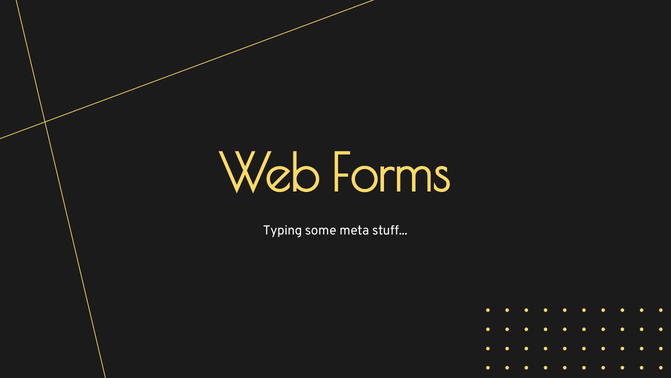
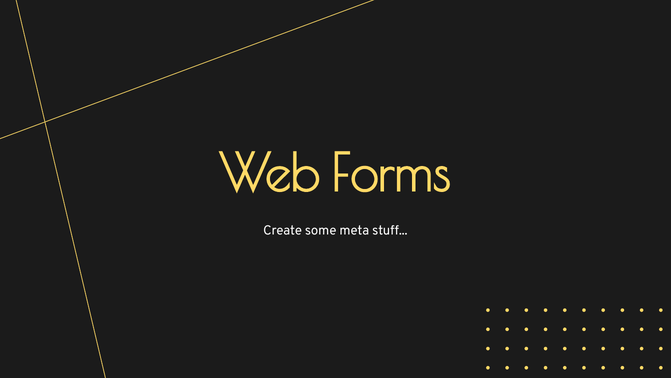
Typing: Typing -> Create (283, 230)
